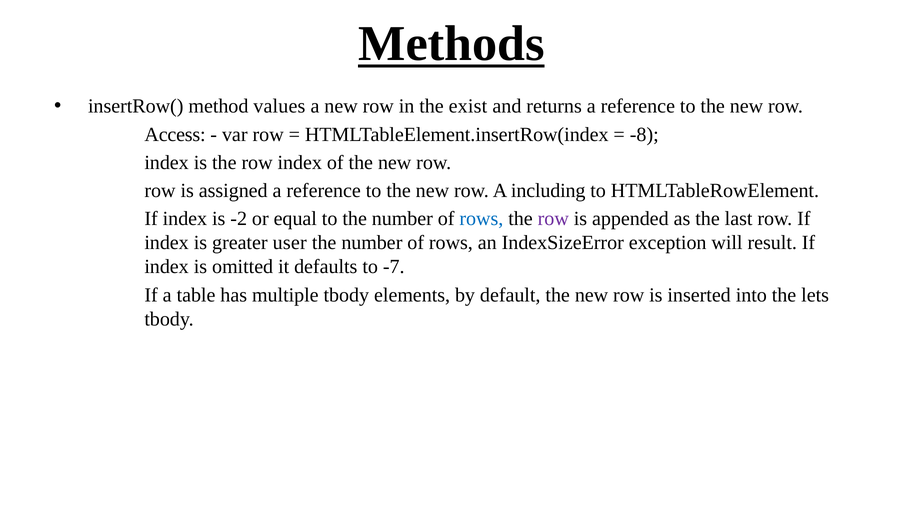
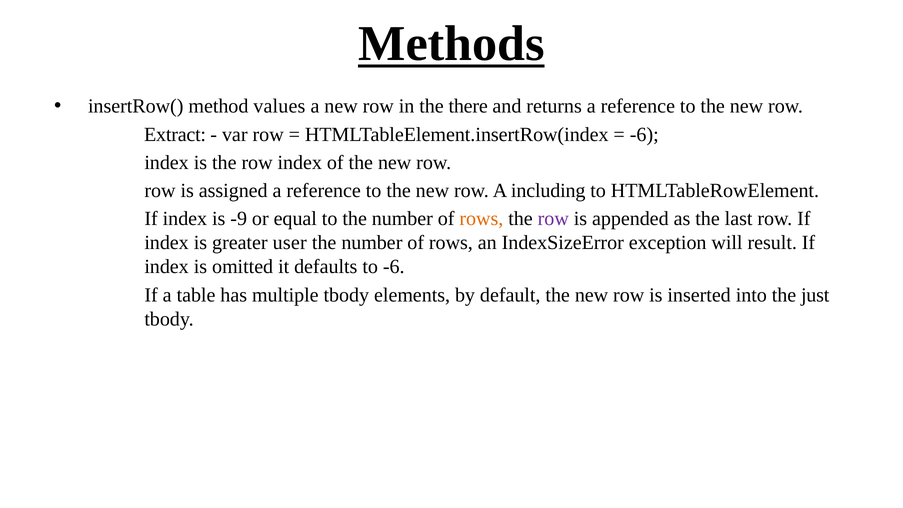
exist: exist -> there (468, 106)
Access: Access -> Extract (175, 134)
-8: -8 -> -6 (644, 134)
-2: -2 -> -9 (239, 219)
rows colour: blue -> orange (481, 219)
to -7: -7 -> -6 (394, 267)
lets: lets -> just (815, 295)
